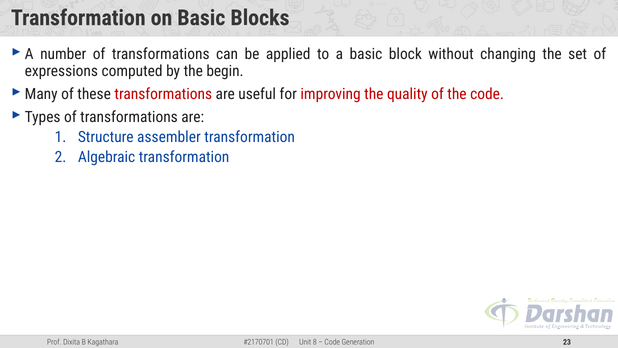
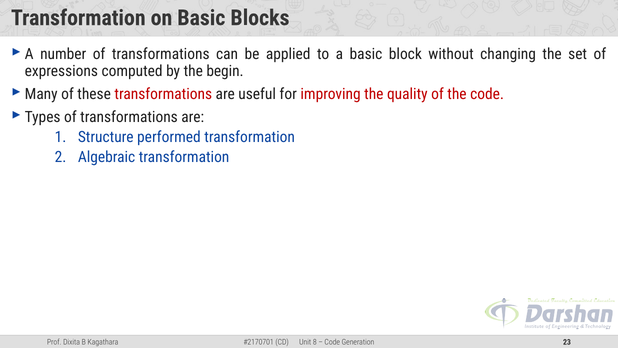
assembler: assembler -> performed (169, 137)
